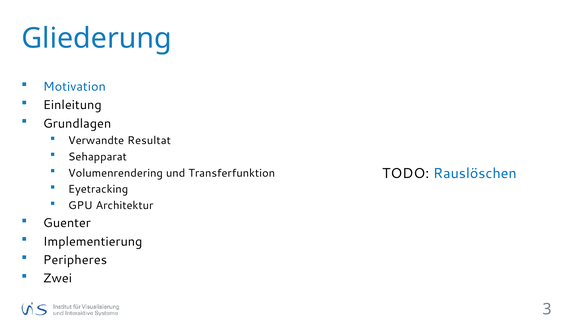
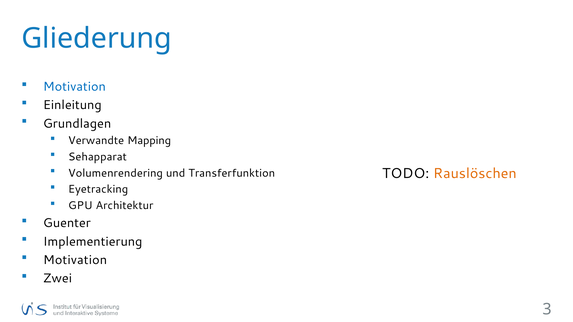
Resultat: Resultat -> Mapping (149, 141)
Rauslöschen colour: blue -> orange (475, 174)
Peripheres: Peripheres -> Motivation (75, 260)
